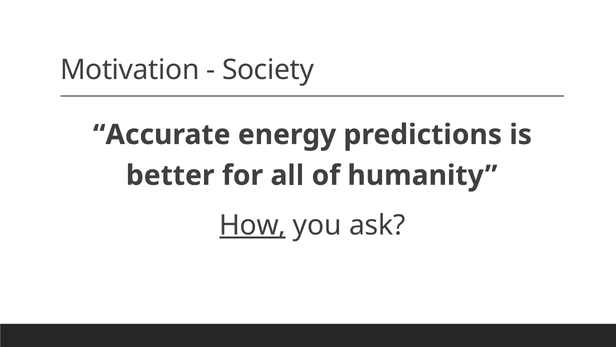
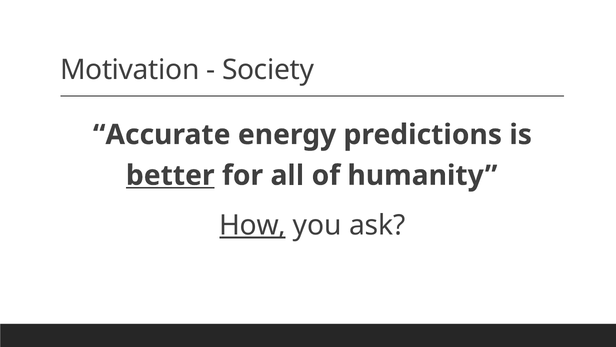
better underline: none -> present (170, 175)
